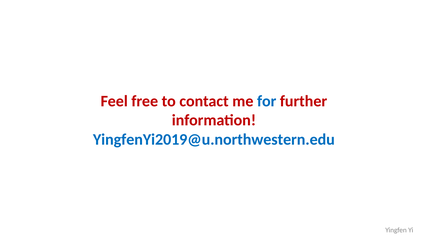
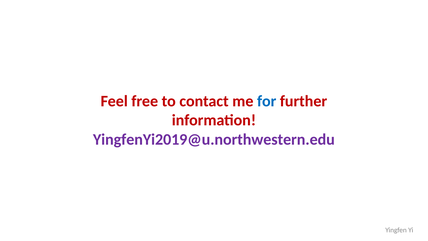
YingfenYi2019@u.northwestern.edu colour: blue -> purple (214, 139)
